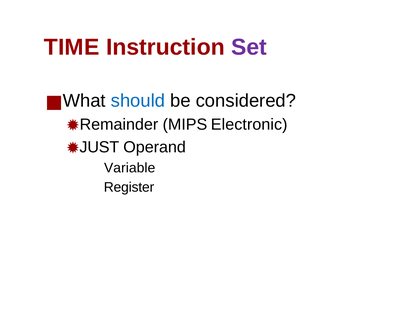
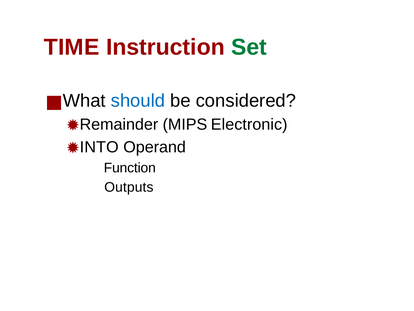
Set colour: purple -> green (249, 47)
JUST: JUST -> INTO (99, 147)
Variable: Variable -> Function (130, 168)
Register: Register -> Outputs (129, 187)
